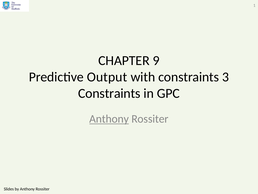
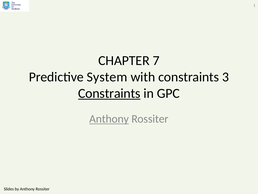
9: 9 -> 7 (156, 60)
Output: Output -> System (107, 77)
Constraints underline: none -> present (109, 93)
